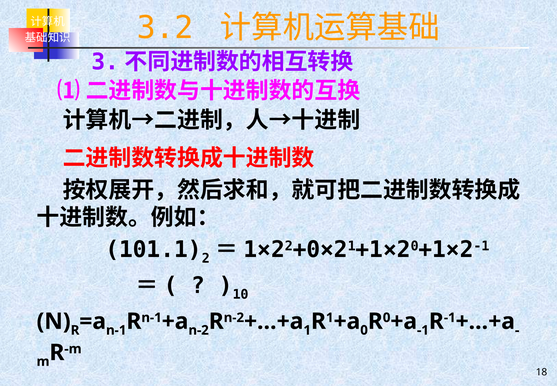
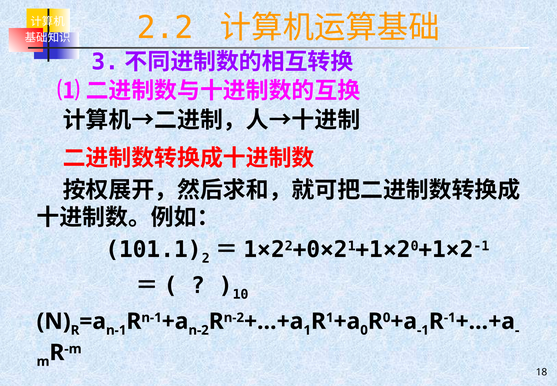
3.2: 3.2 -> 2.2 (165, 28)
